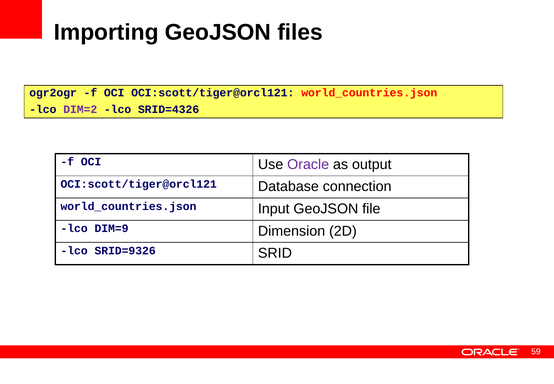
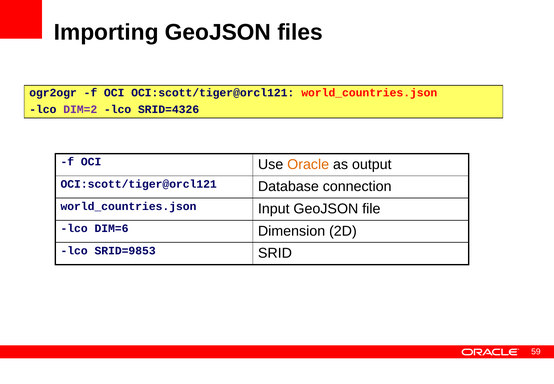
Oracle colour: purple -> orange (308, 164)
DIM=9: DIM=9 -> DIM=6 (112, 228)
SRID=9326: SRID=9326 -> SRID=9853 (125, 250)
